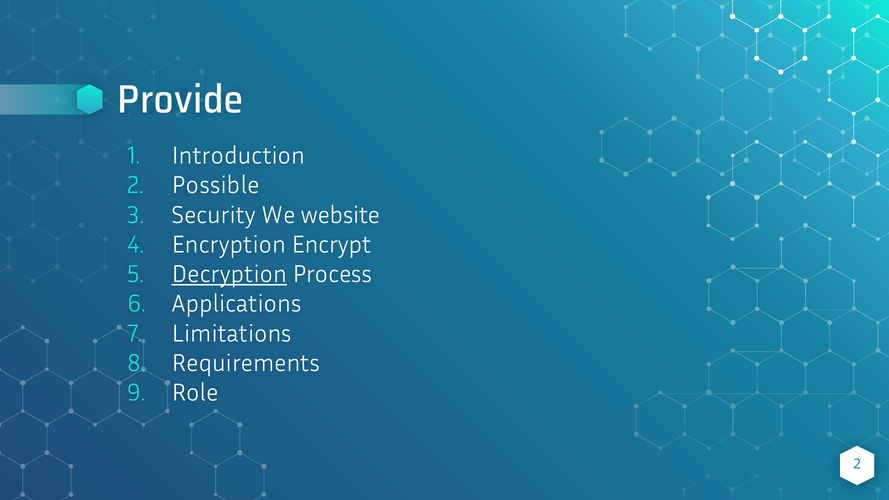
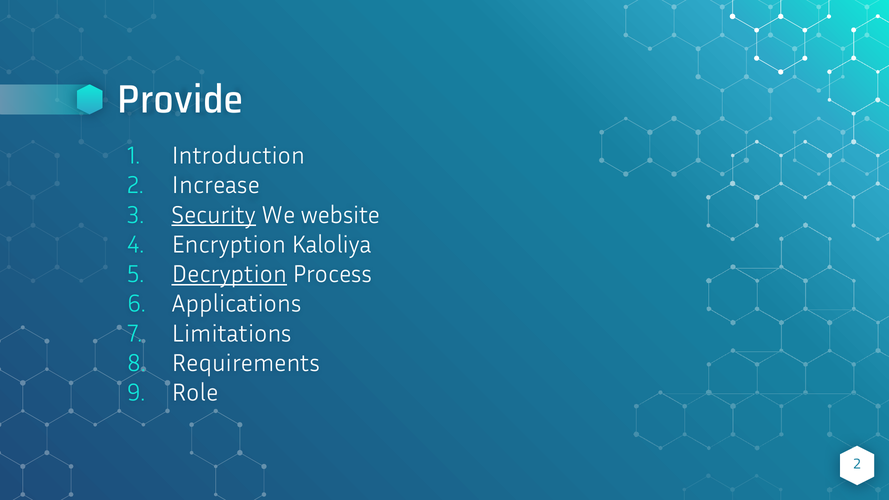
Possible: Possible -> Increase (216, 185)
Security underline: none -> present (214, 215)
Encrypt: Encrypt -> Kaloliya (332, 245)
